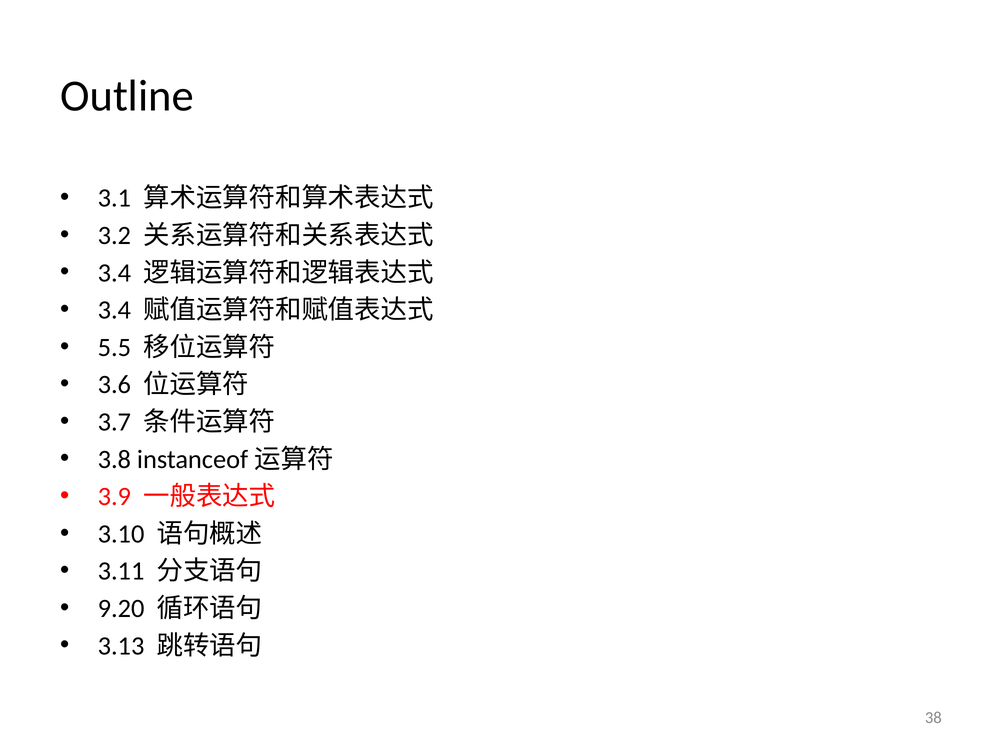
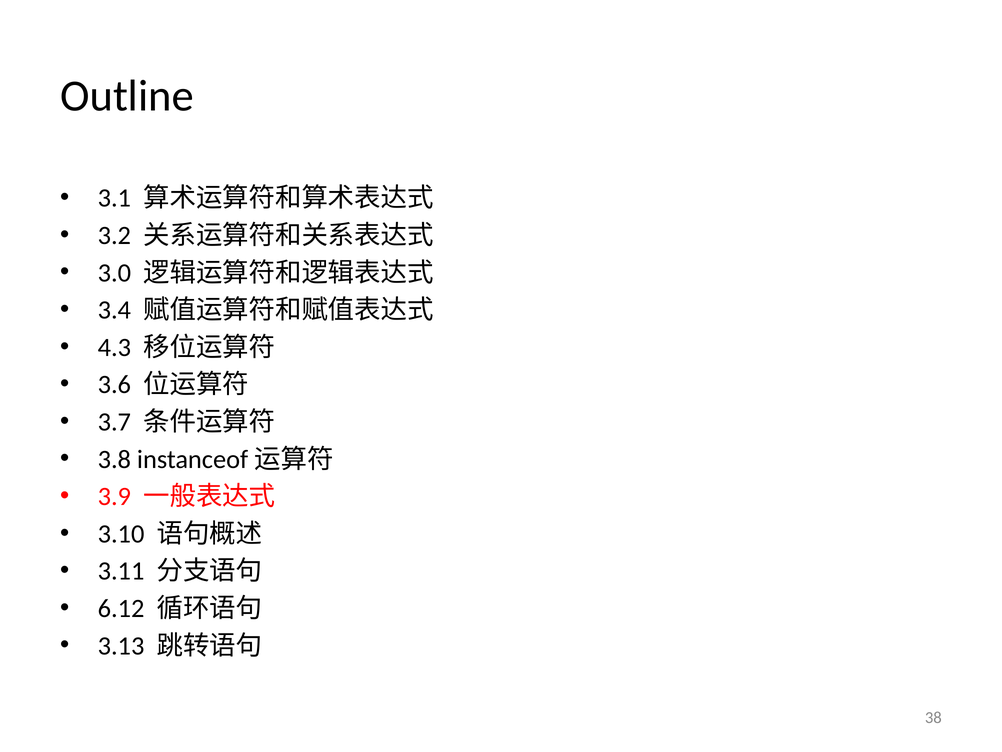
3.4: 3.4 -> 3.0 (114, 273)
5.5: 5.5 -> 4.3 (114, 347)
9.20: 9.20 -> 6.12 (121, 608)
